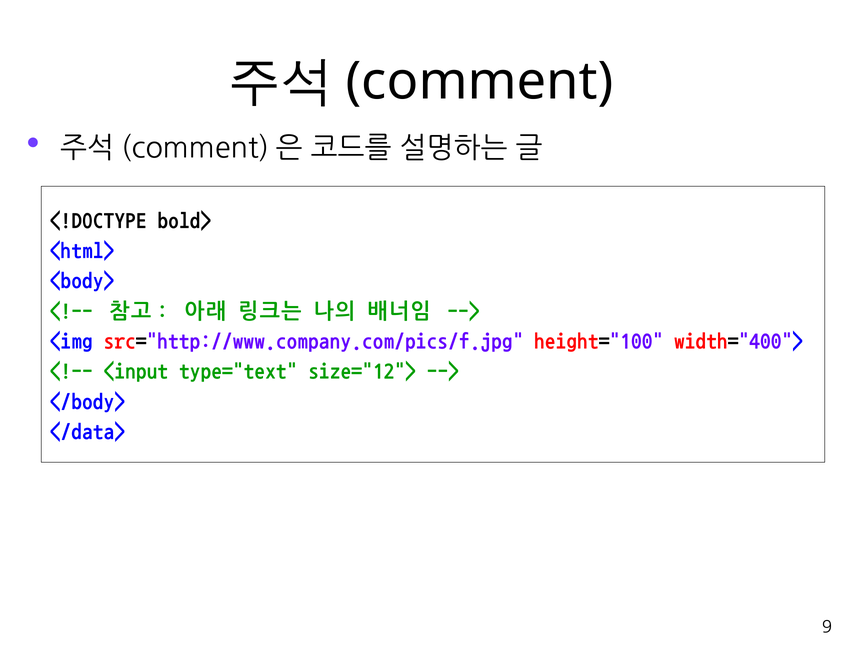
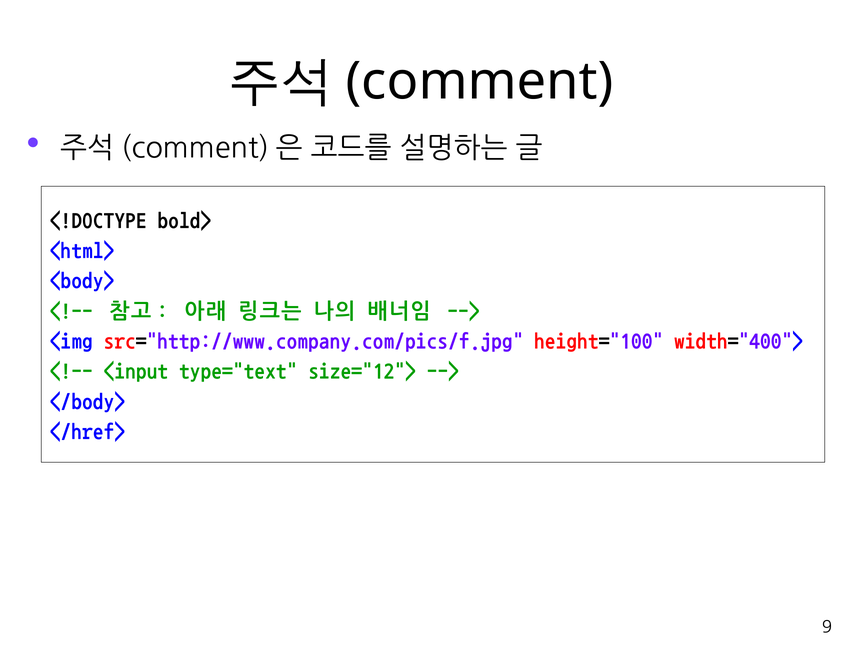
</data>: </data> -> </href> (87, 431)
